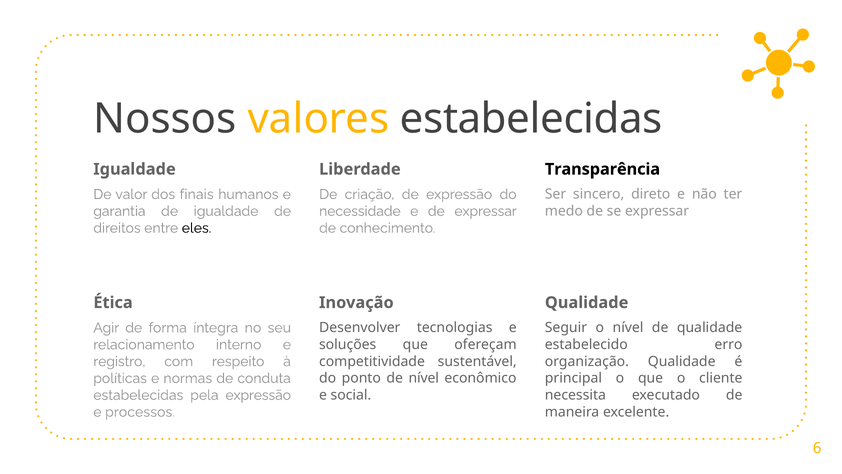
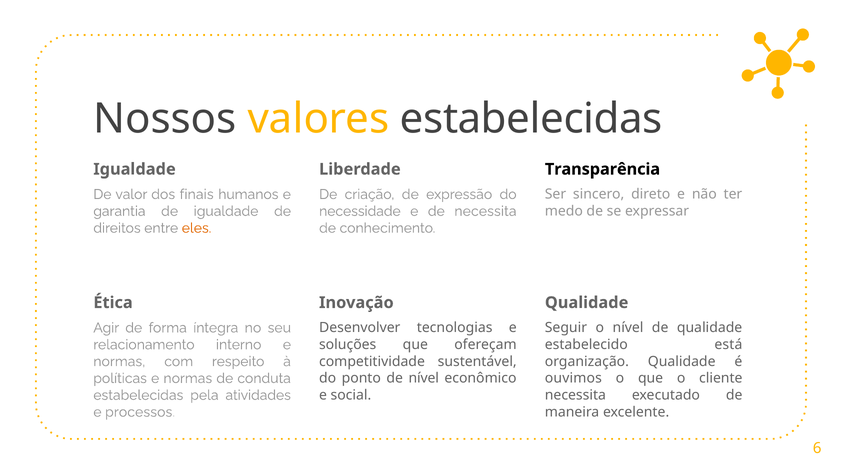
de expressar: expressar -> necessita (485, 211)
eles colour: black -> orange (197, 228)
erro: erro -> está (728, 344)
registro: registro -> normas (119, 361)
principal: principal -> ouvimos (573, 378)
pela expressão: expressão -> atividades (258, 395)
